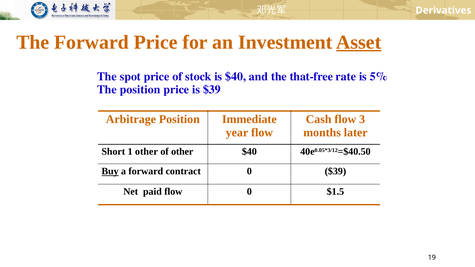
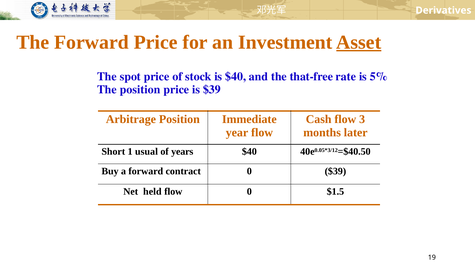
1 other: other -> usual (146, 152)
of other: other -> years (182, 152)
Buy underline: present -> none (110, 171)
paid: paid -> held (152, 192)
